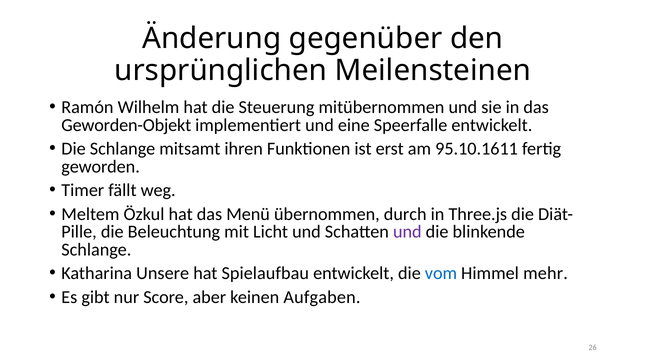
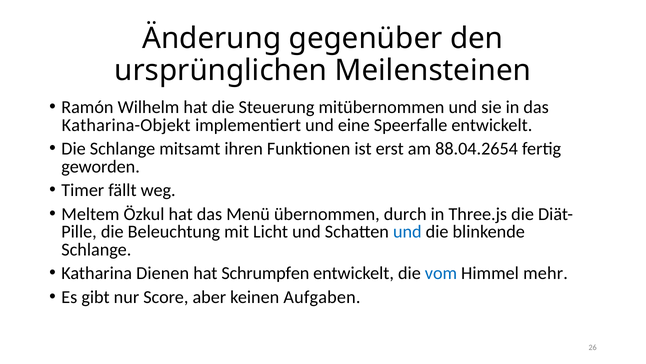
Geworden-Objekt: Geworden-Objekt -> Katharina-Objekt (126, 125)
95.10.1611: 95.10.1611 -> 88.04.2654 (477, 149)
und colour: purple -> blue (407, 232)
Unsere: Unsere -> Dienen (163, 273)
Spielaufbau: Spielaufbau -> Schrumpfen (265, 273)
